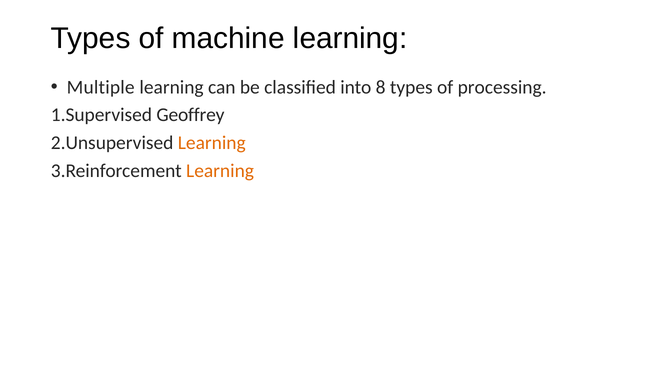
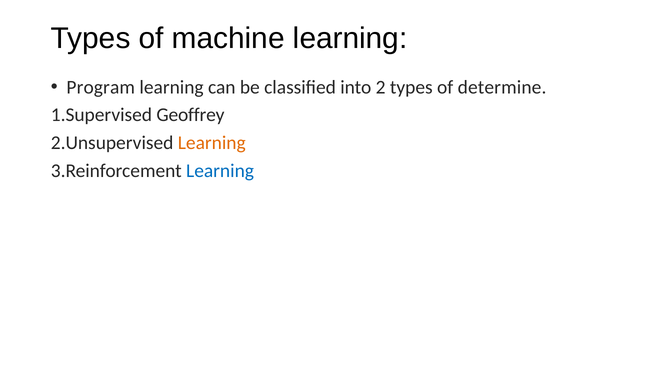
Multiple: Multiple -> Program (101, 87)
8: 8 -> 2 (381, 87)
processing: processing -> determine (502, 87)
Learning colour: orange -> blue (220, 171)
